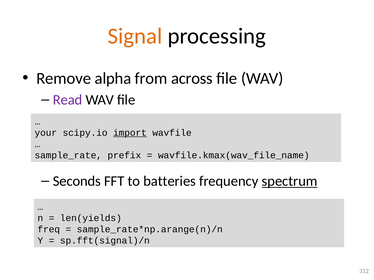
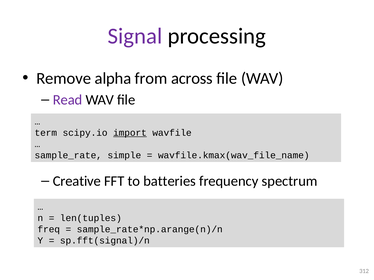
Signal colour: orange -> purple (135, 36)
your: your -> term (46, 133)
prefix: prefix -> simple (124, 155)
Seconds: Seconds -> Creative (77, 181)
spectrum underline: present -> none (290, 181)
len(yields: len(yields -> len(tuples (91, 218)
